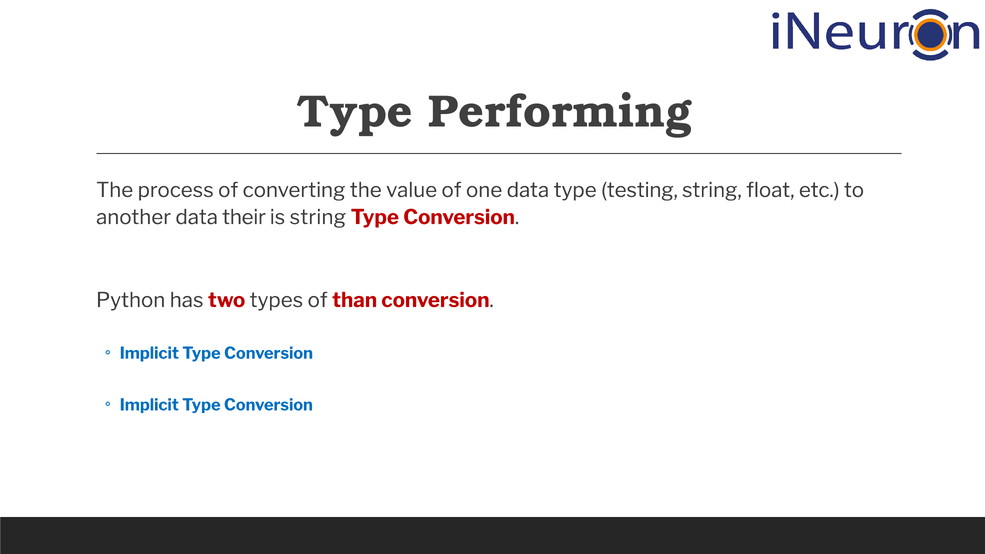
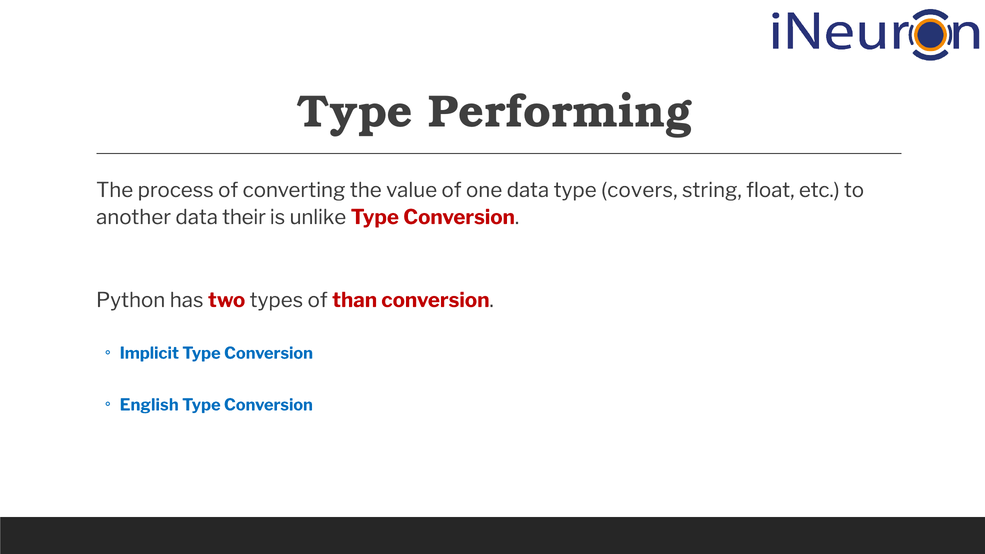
testing: testing -> covers (639, 190)
is string: string -> unlike (318, 217)
Implicit: Implicit -> English (149, 405)
